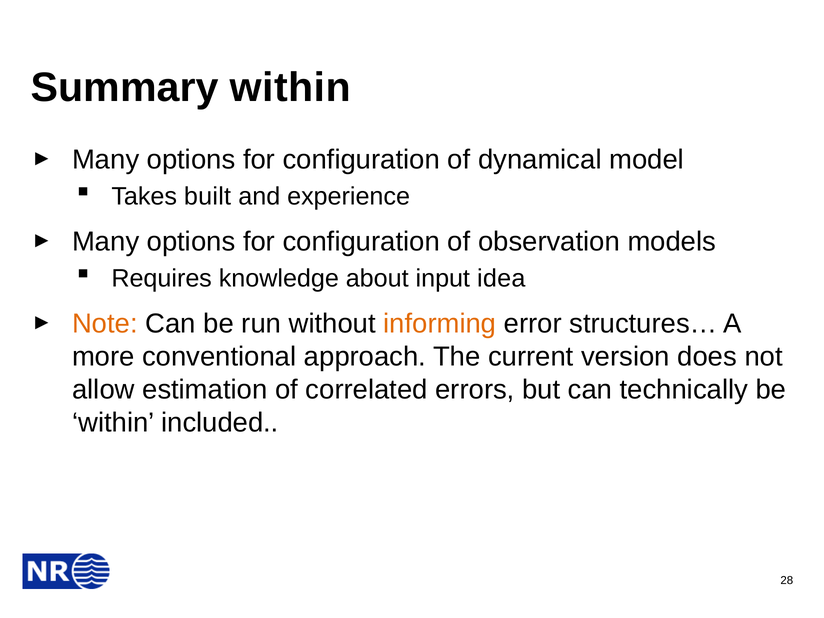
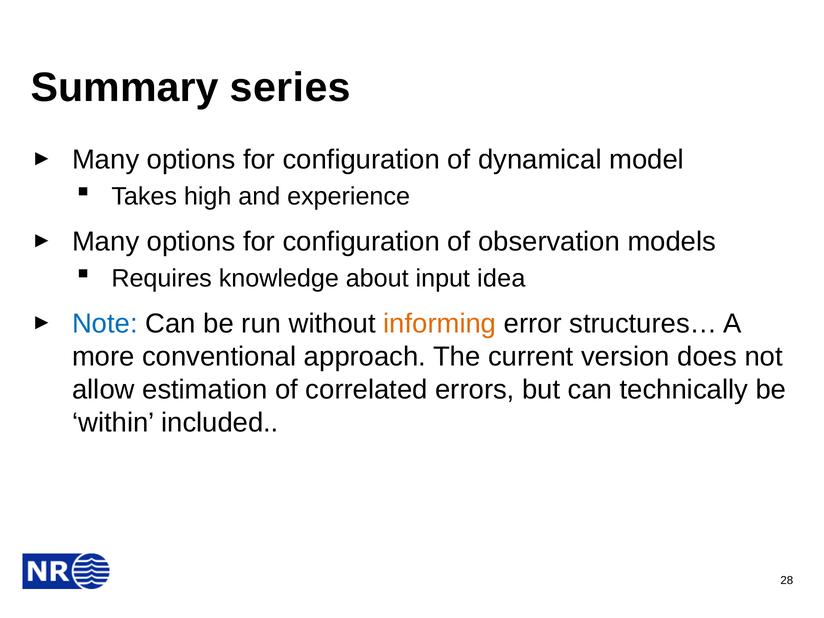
Summary within: within -> series (290, 88)
built: built -> high (208, 196)
Note colour: orange -> blue (105, 324)
